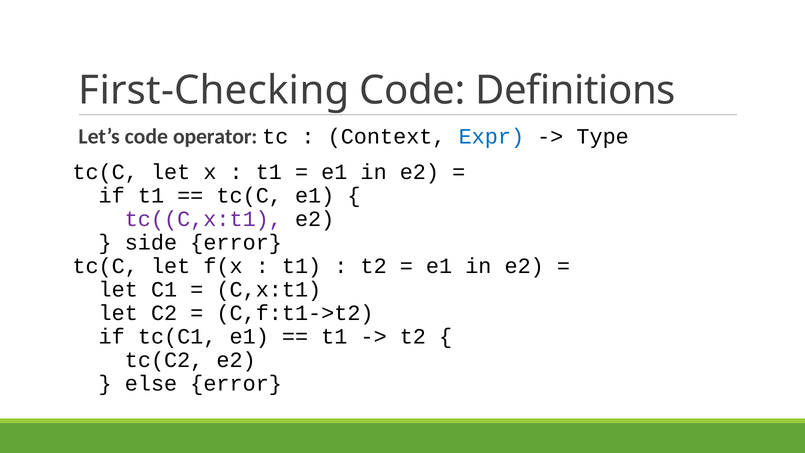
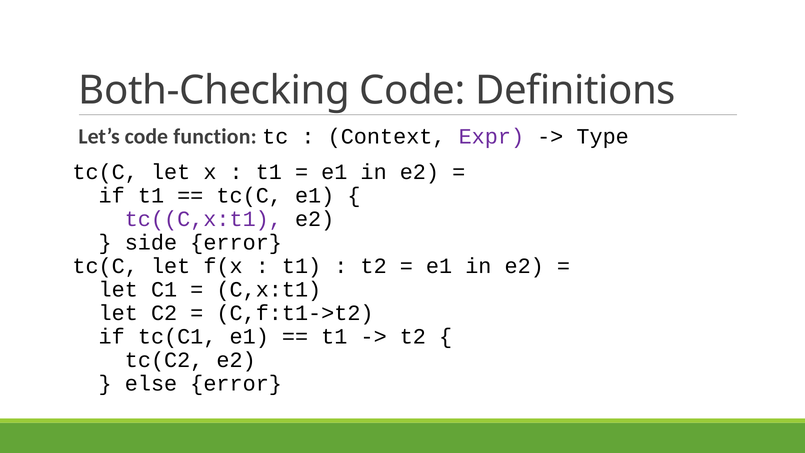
First-Checking: First-Checking -> Both-Checking (214, 90)
operator: operator -> function (215, 137)
Expr colour: blue -> purple (491, 137)
